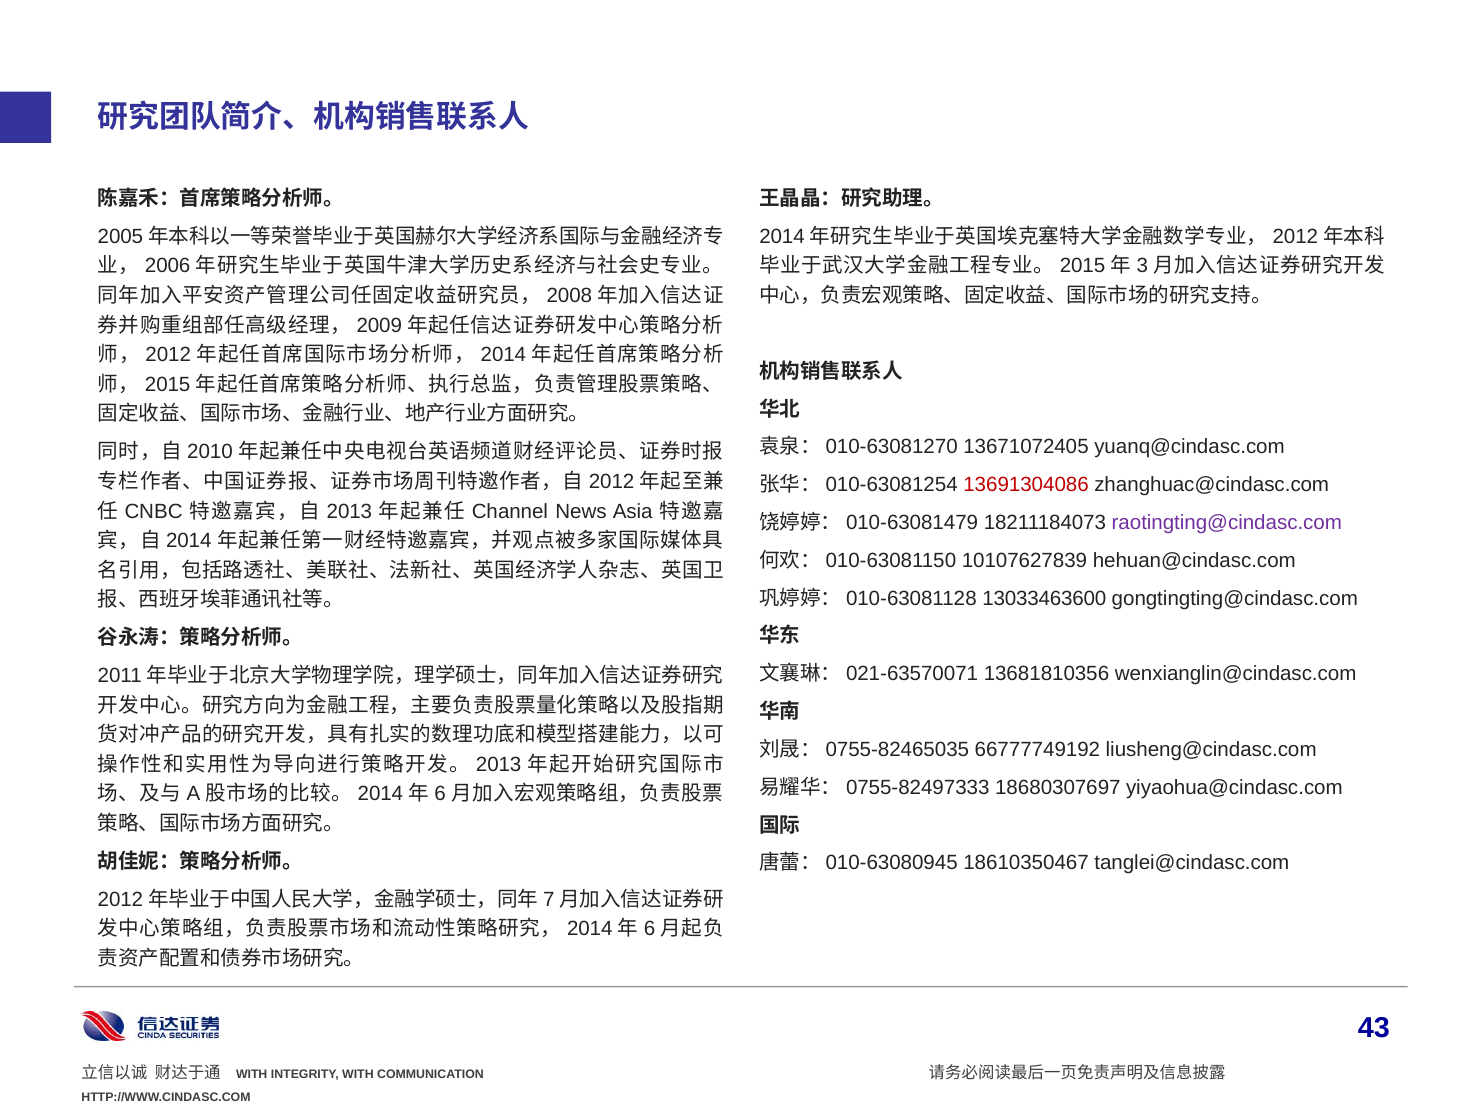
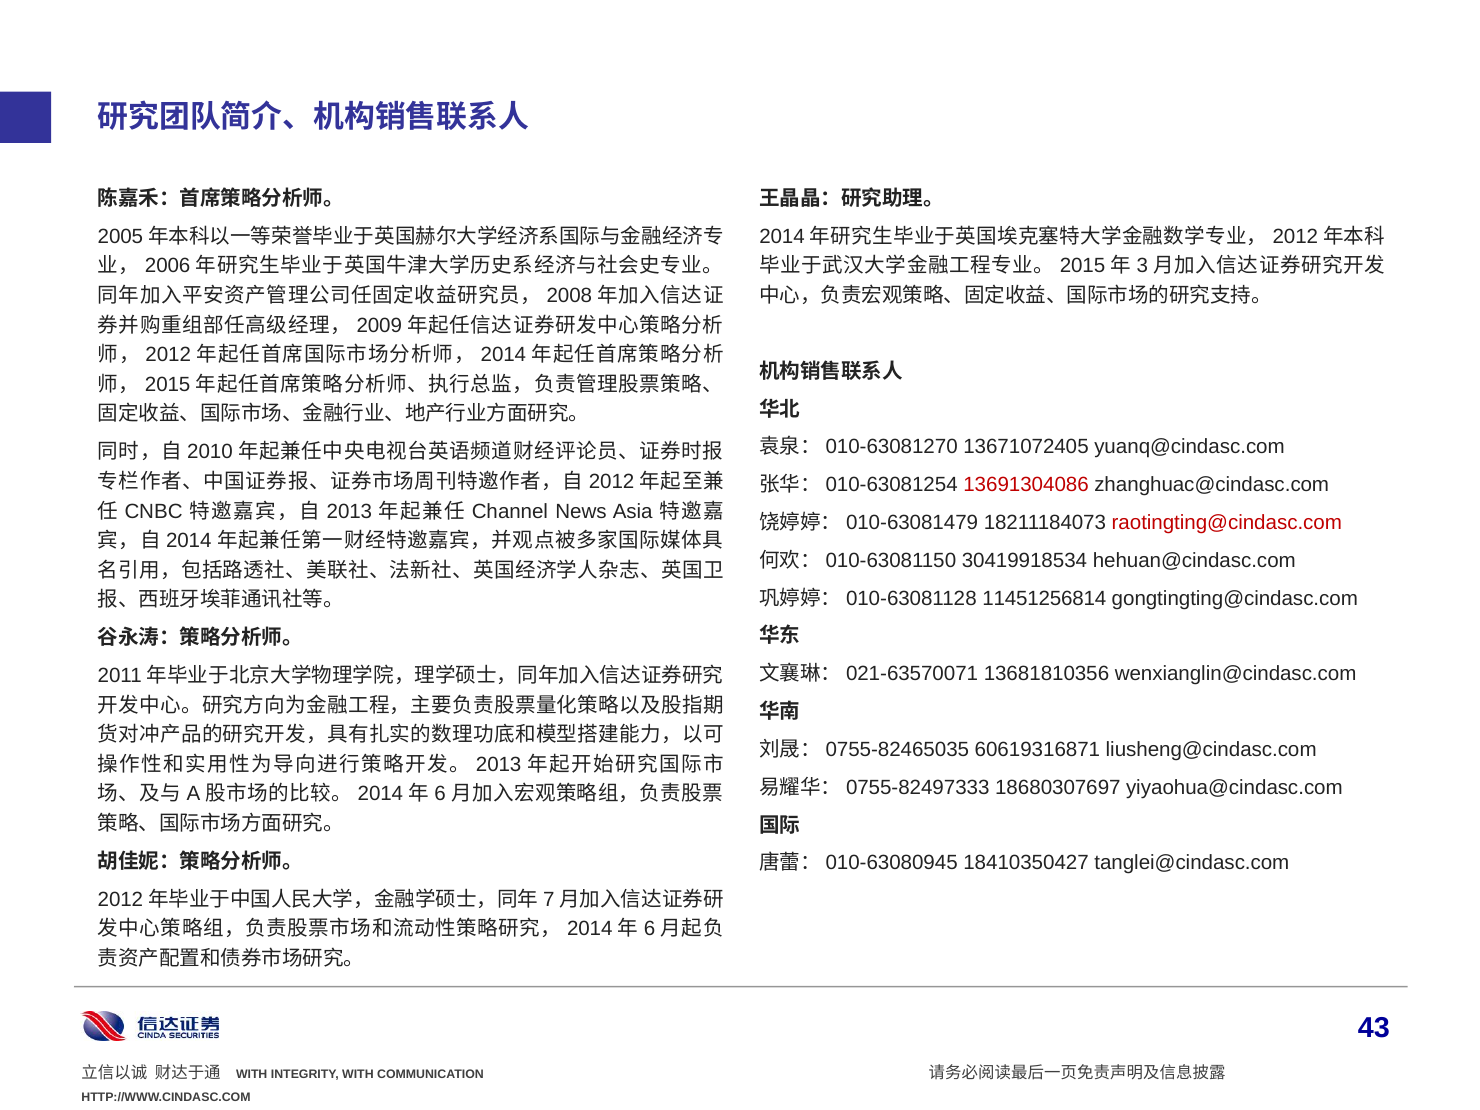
raotingting@cindasc.com colour: purple -> red (1227, 523)
10107627839: 10107627839 -> 30419918534 (1024, 561)
13033463600: 13033463600 -> 11451256814 (1044, 598)
66777749192: 66777749192 -> 60619316871 (1037, 750)
18610350467: 18610350467 -> 18410350427 (1026, 863)
